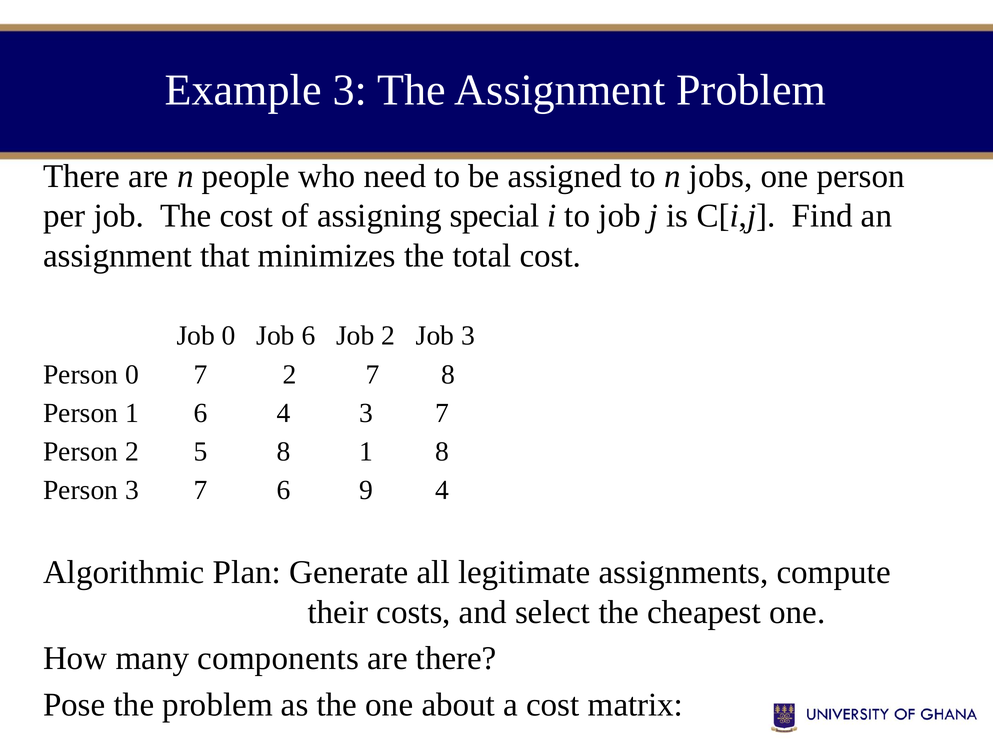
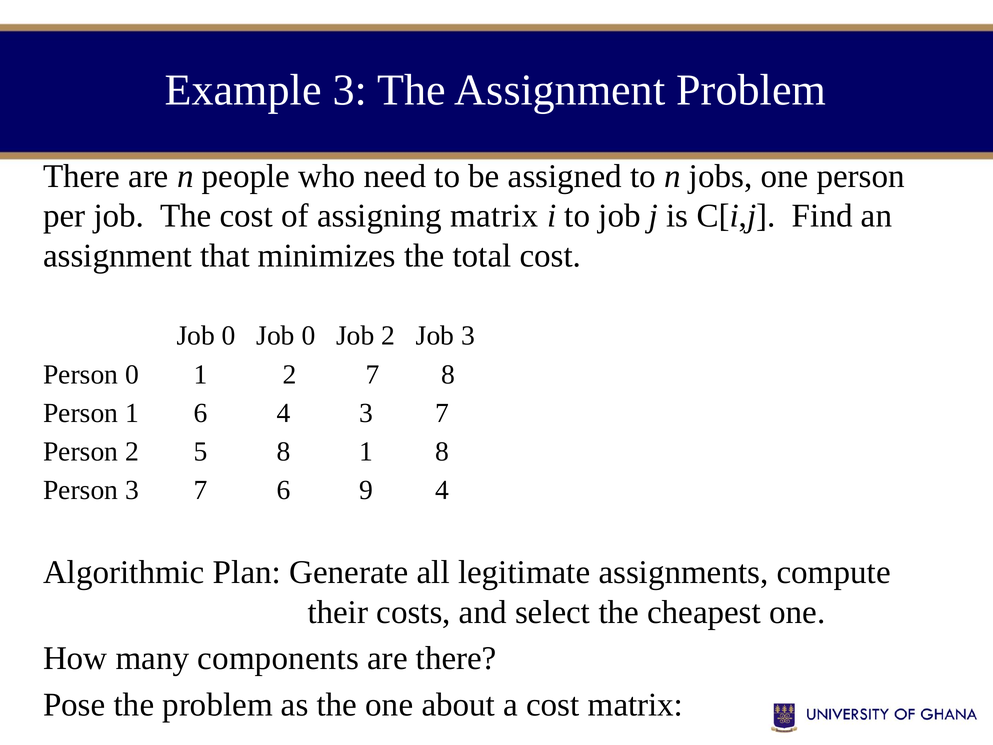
assigning special: special -> matrix (494, 216)
0 Job 6: 6 -> 0 (309, 336)
0 7: 7 -> 1 (201, 374)
